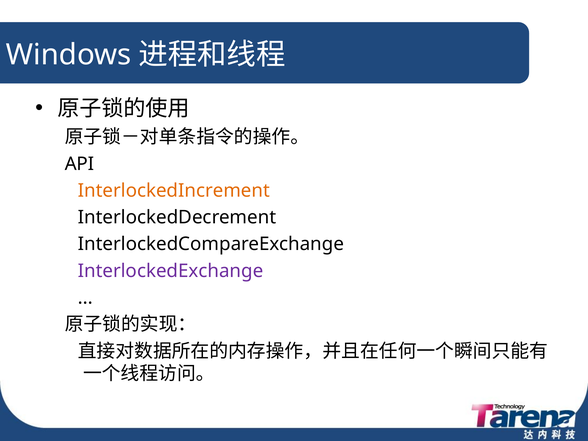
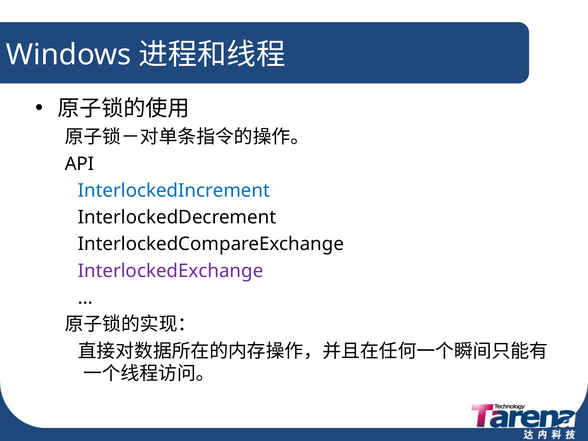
InterlockedIncrement colour: orange -> blue (174, 191)
